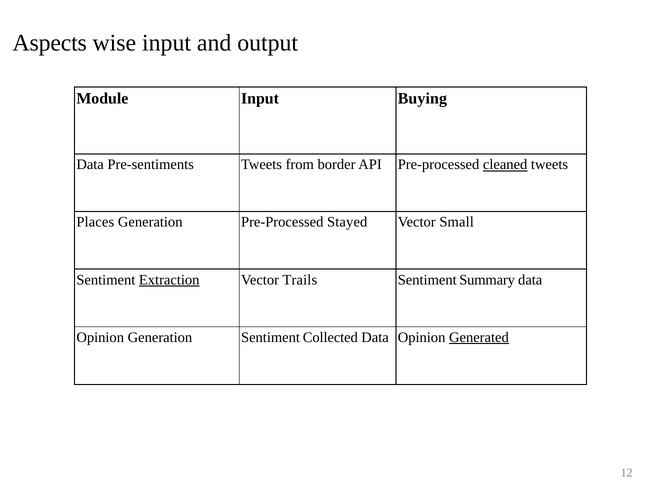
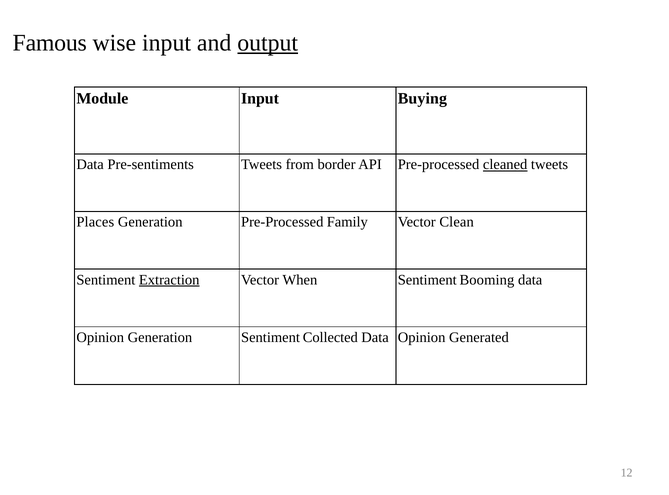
Aspects: Aspects -> Famous (50, 43)
output underline: none -> present (268, 43)
Stayed: Stayed -> Family (347, 222)
Small: Small -> Clean (457, 222)
Trails: Trails -> When (300, 280)
Summary: Summary -> Booming (487, 280)
Generated underline: present -> none (479, 337)
